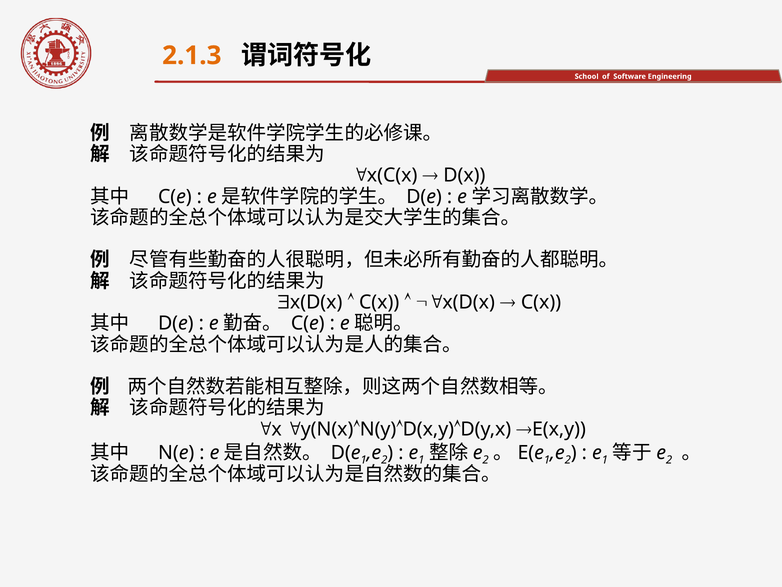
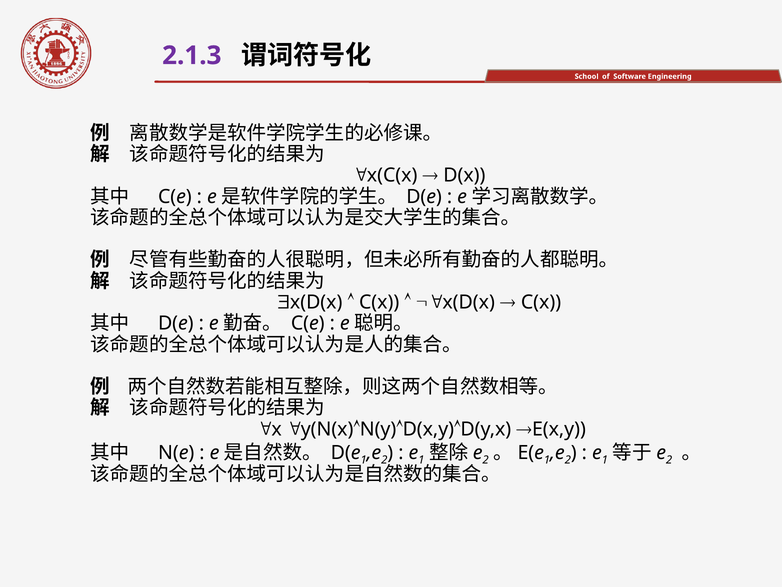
2.1.3 colour: orange -> purple (192, 55)
